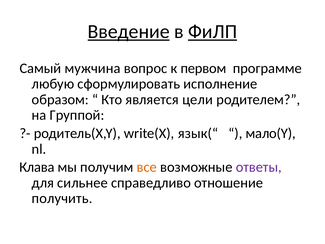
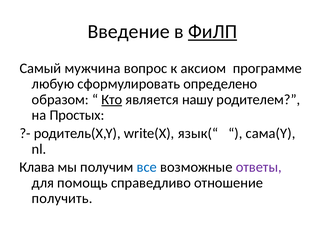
Введение underline: present -> none (129, 31)
первом: первом -> аксиом (203, 68)
исполнение: исполнение -> определено (220, 84)
Кто underline: none -> present (112, 99)
цели: цели -> нашу (198, 99)
Группой: Группой -> Простых (77, 115)
мало(Y: мало(Y -> сама(Y (271, 133)
все colour: orange -> blue (147, 167)
сильнее: сильнее -> помощь (82, 183)
